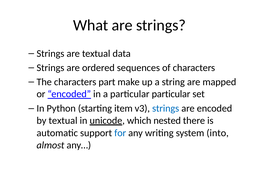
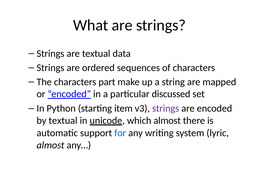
particular particular: particular -> discussed (171, 94)
strings colour: blue -> purple (166, 108)
which nested: nested -> almost (167, 120)
into: into -> lyric (218, 132)
